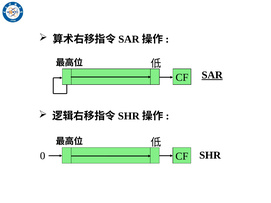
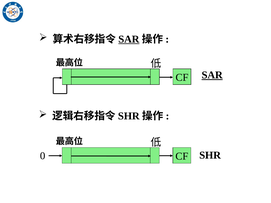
SAR underline: none -> present (129, 39)
